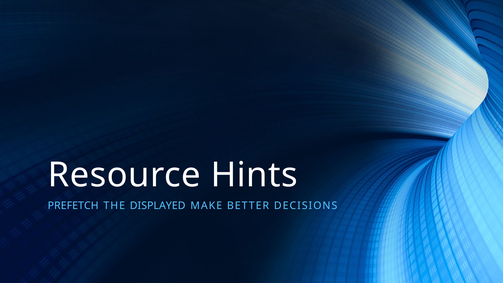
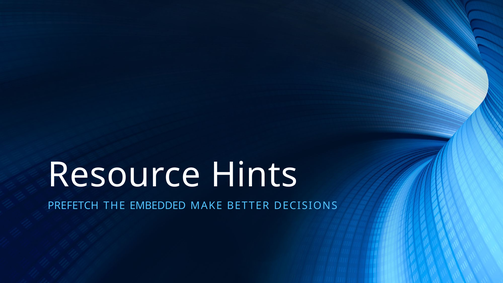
DISPLAYED: DISPLAYED -> EMBEDDED (158, 206)
